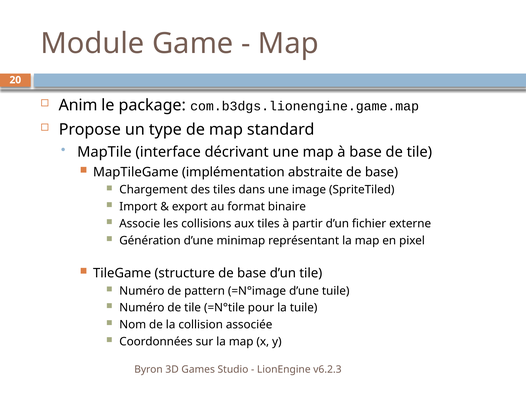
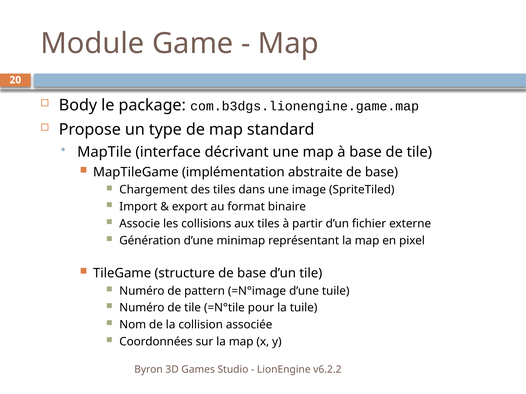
Anim: Anim -> Body (78, 105)
v6.2.3: v6.2.3 -> v6.2.2 (327, 370)
